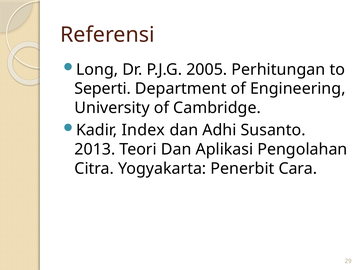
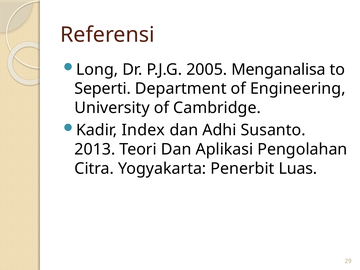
Perhitungan: Perhitungan -> Menganalisa (278, 69)
Cara: Cara -> Luas (298, 169)
